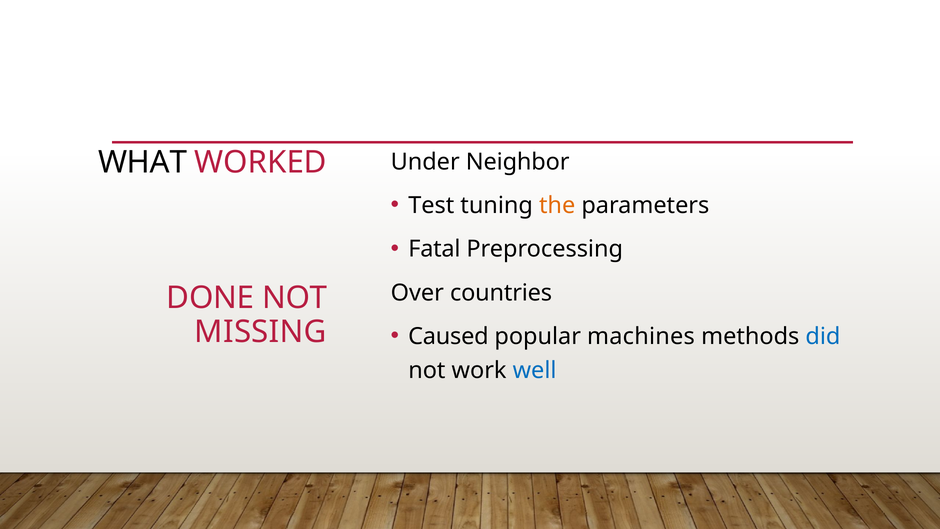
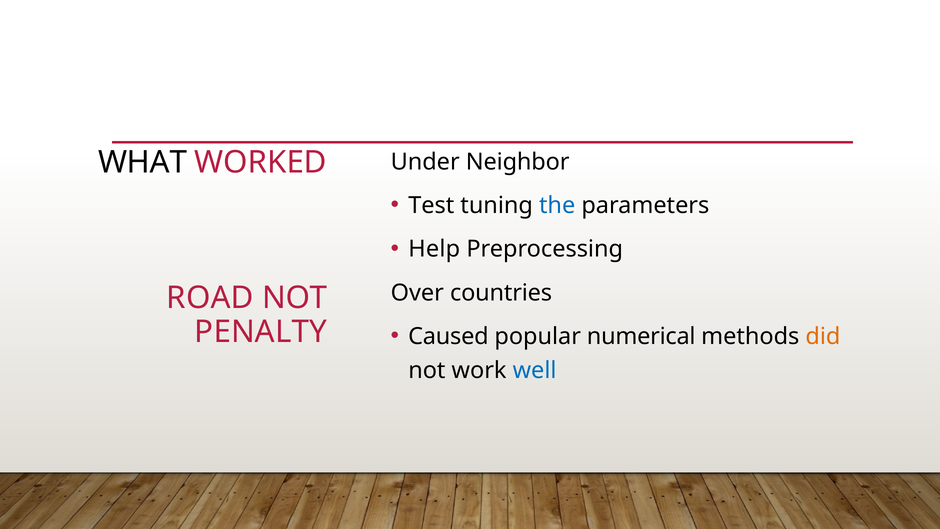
the colour: orange -> blue (557, 205)
Fatal: Fatal -> Help (434, 249)
DONE: DONE -> ROAD (210, 298)
MISSING: MISSING -> PENALTY (261, 332)
machines: machines -> numerical (641, 336)
did colour: blue -> orange (823, 336)
